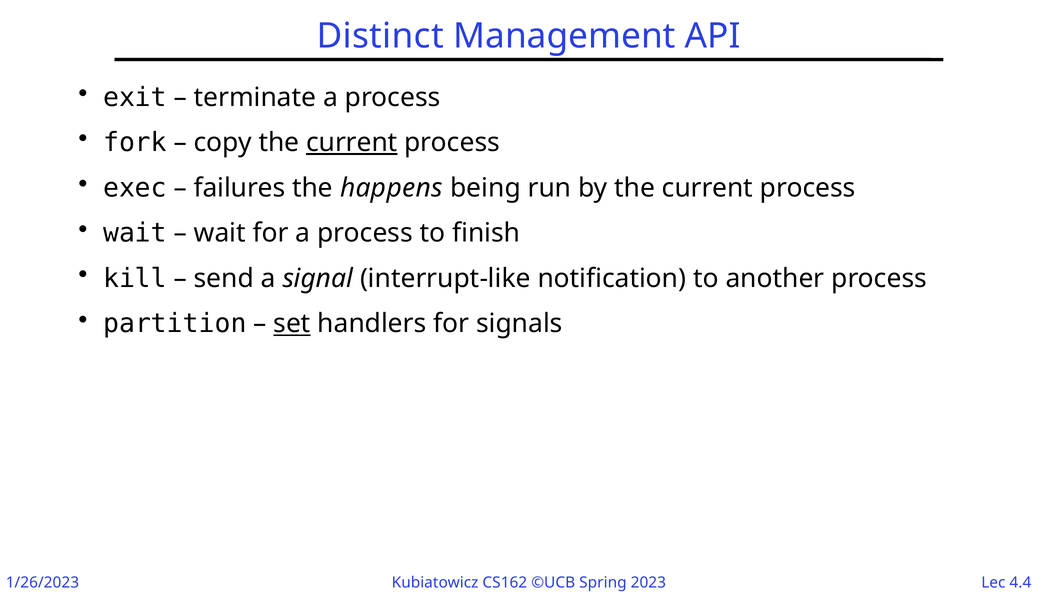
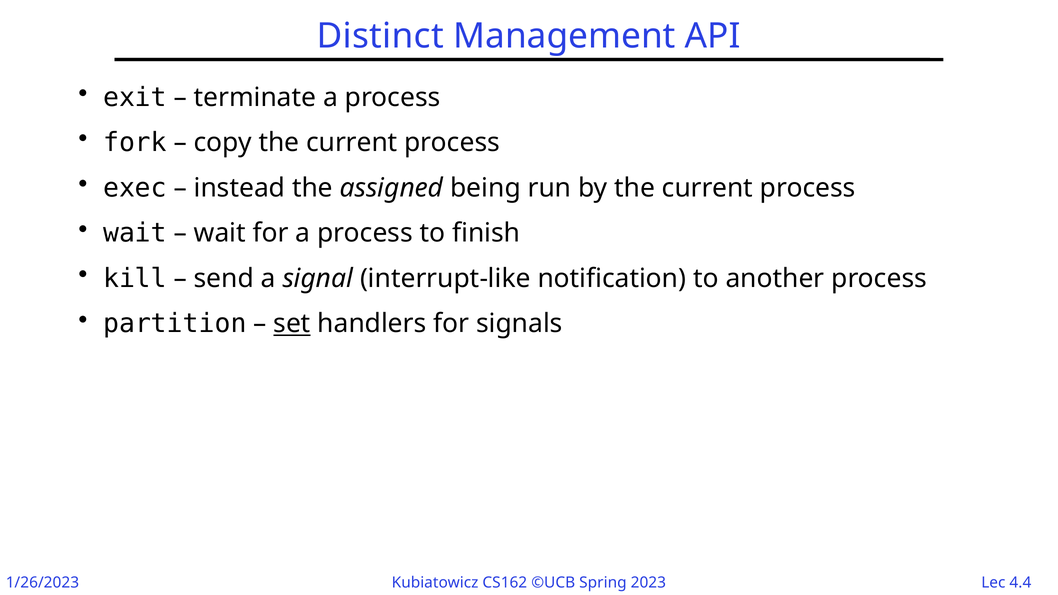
current underline: present -> none (352, 143)
failures: failures -> instead (239, 188)
happens: happens -> assigned (391, 188)
